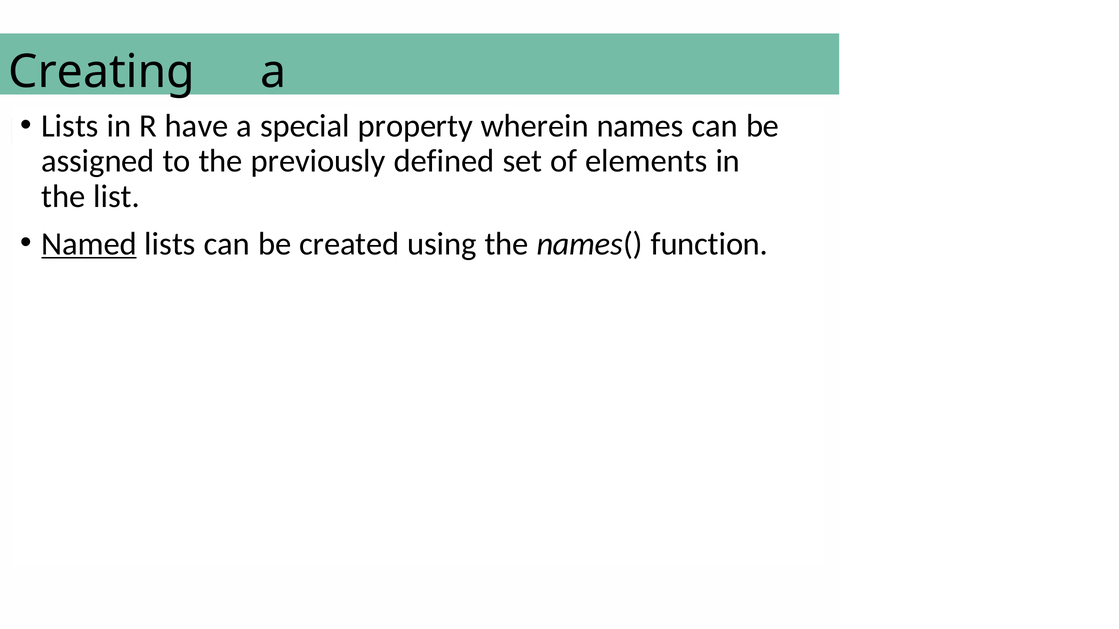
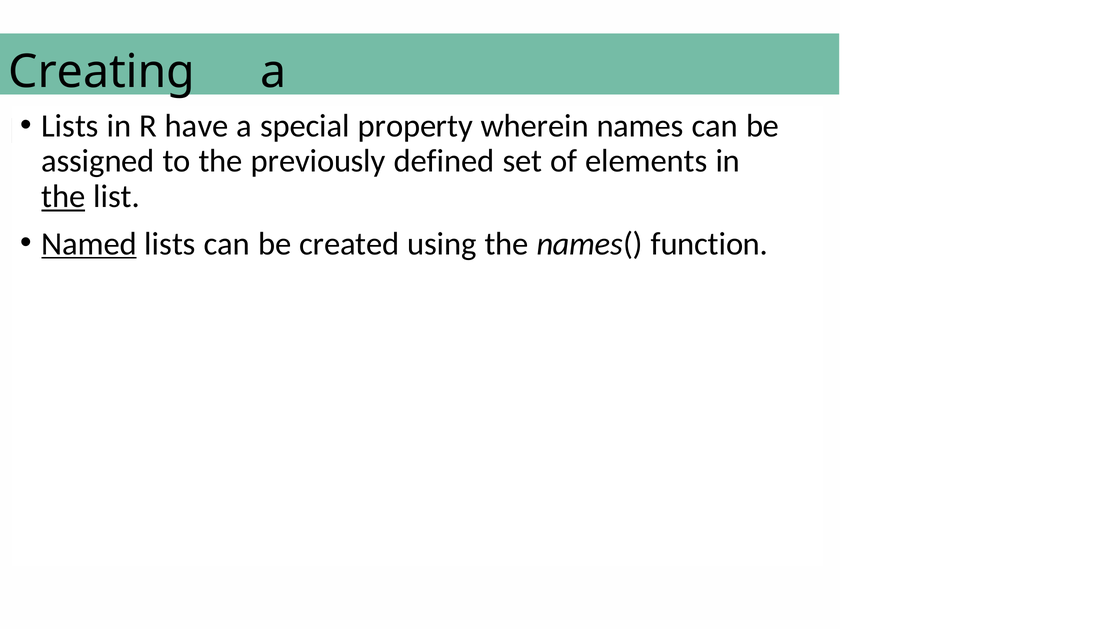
the underline: none -> present (63, 196)
